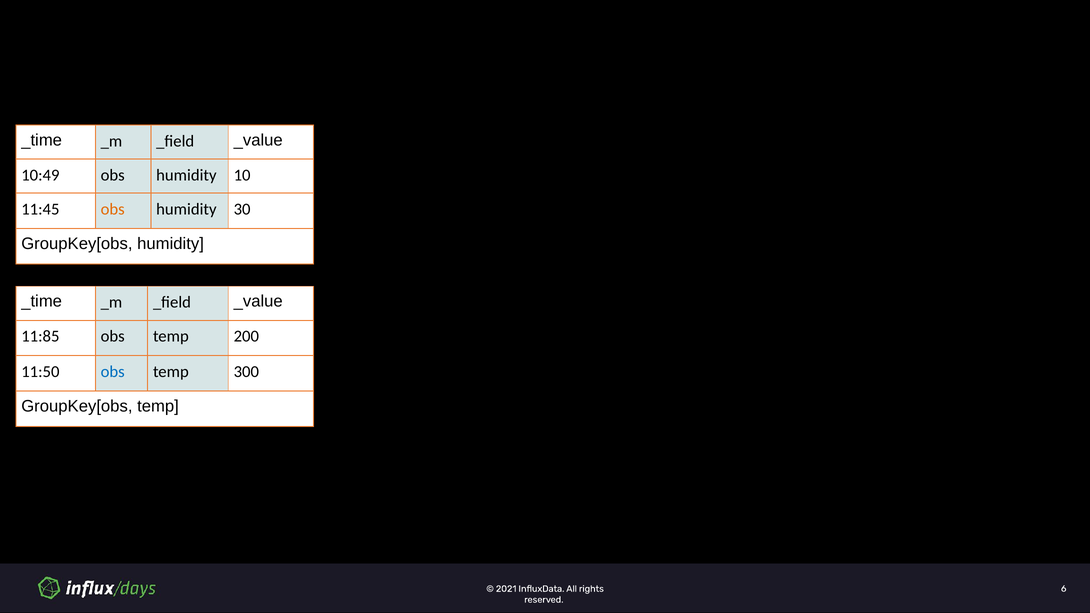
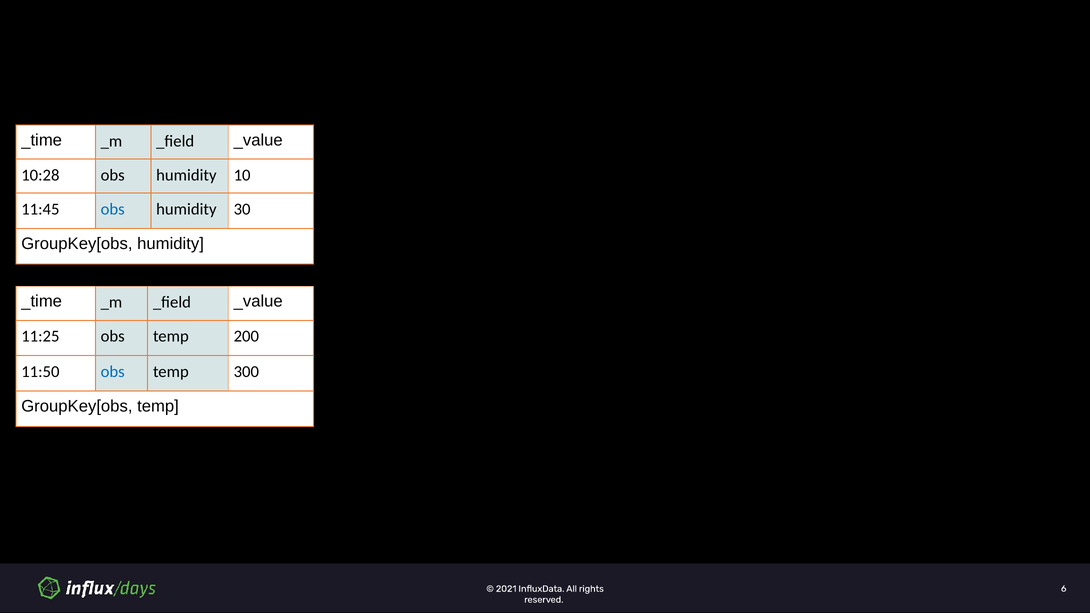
10:49: 10:49 -> 10:28 (40, 175)
obs colour: orange -> blue (113, 209)
11:85: 11:85 -> 11:25 (40, 336)
